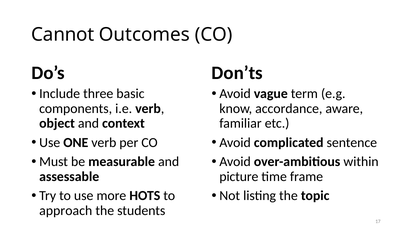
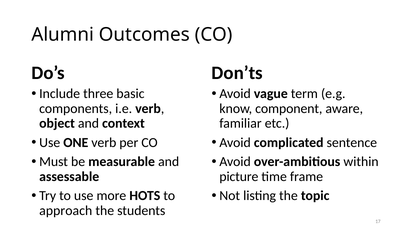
Cannot: Cannot -> Alumni (63, 35)
accordance: accordance -> component (289, 108)
